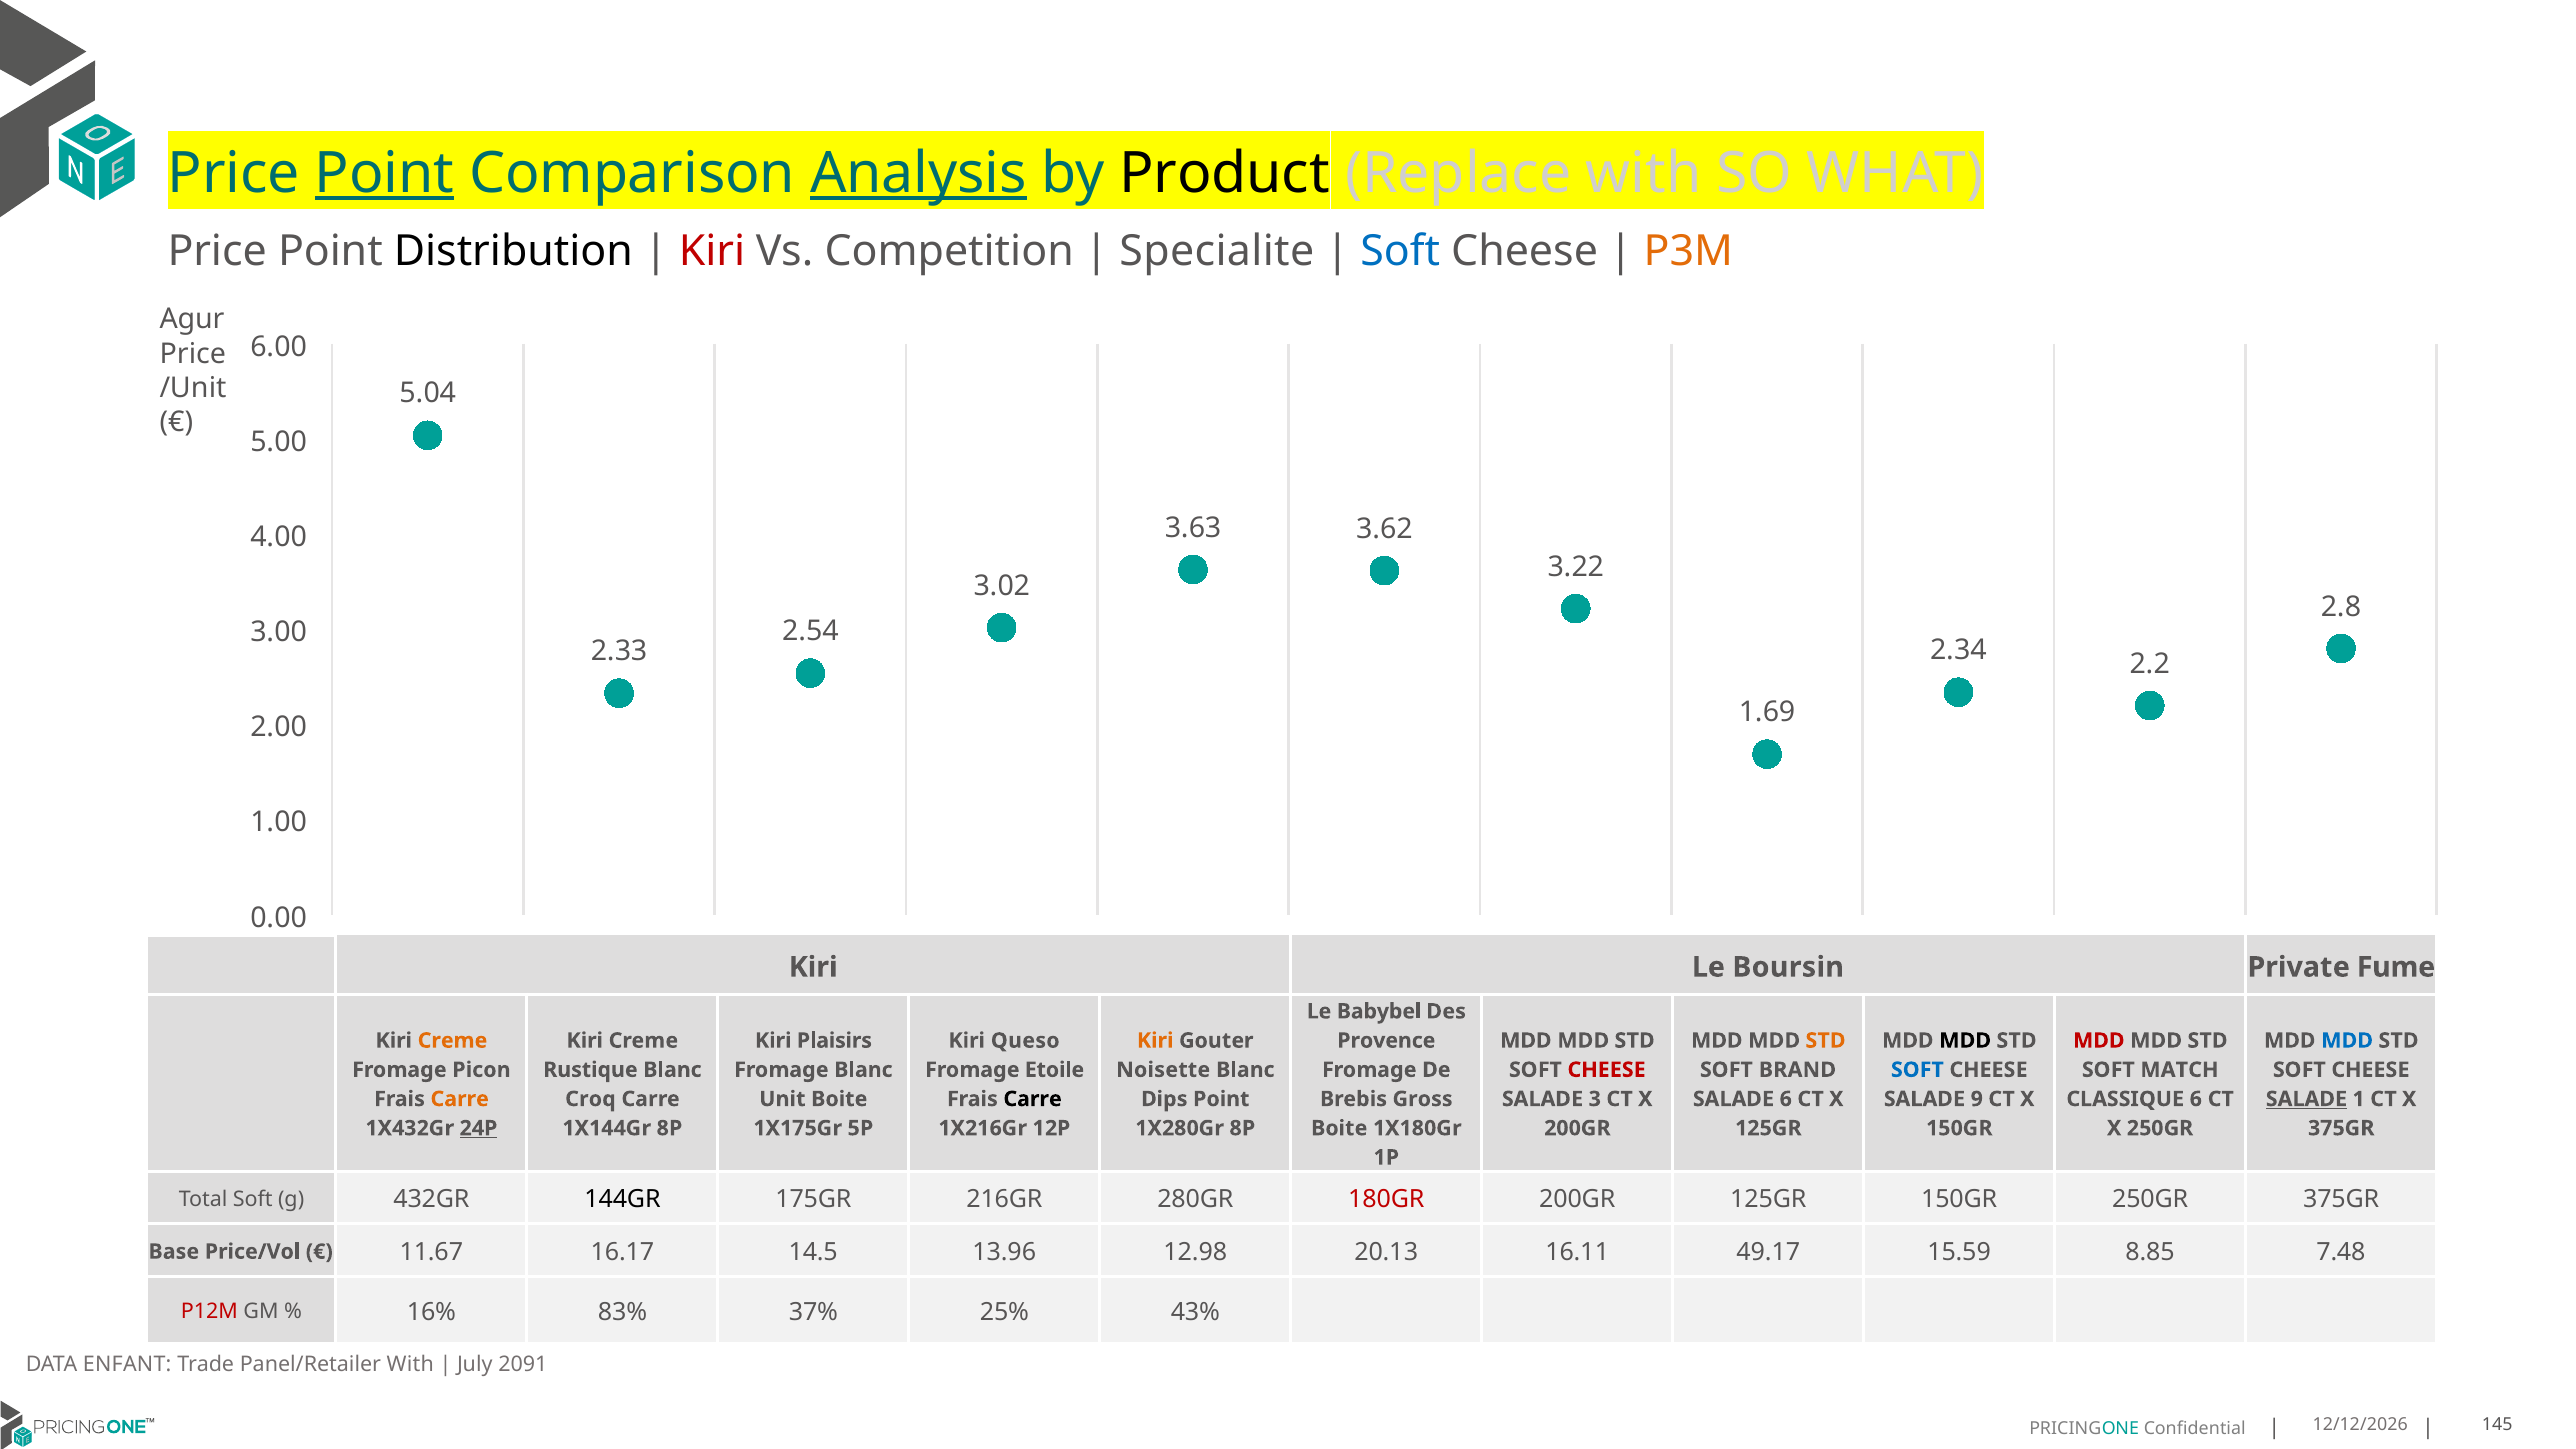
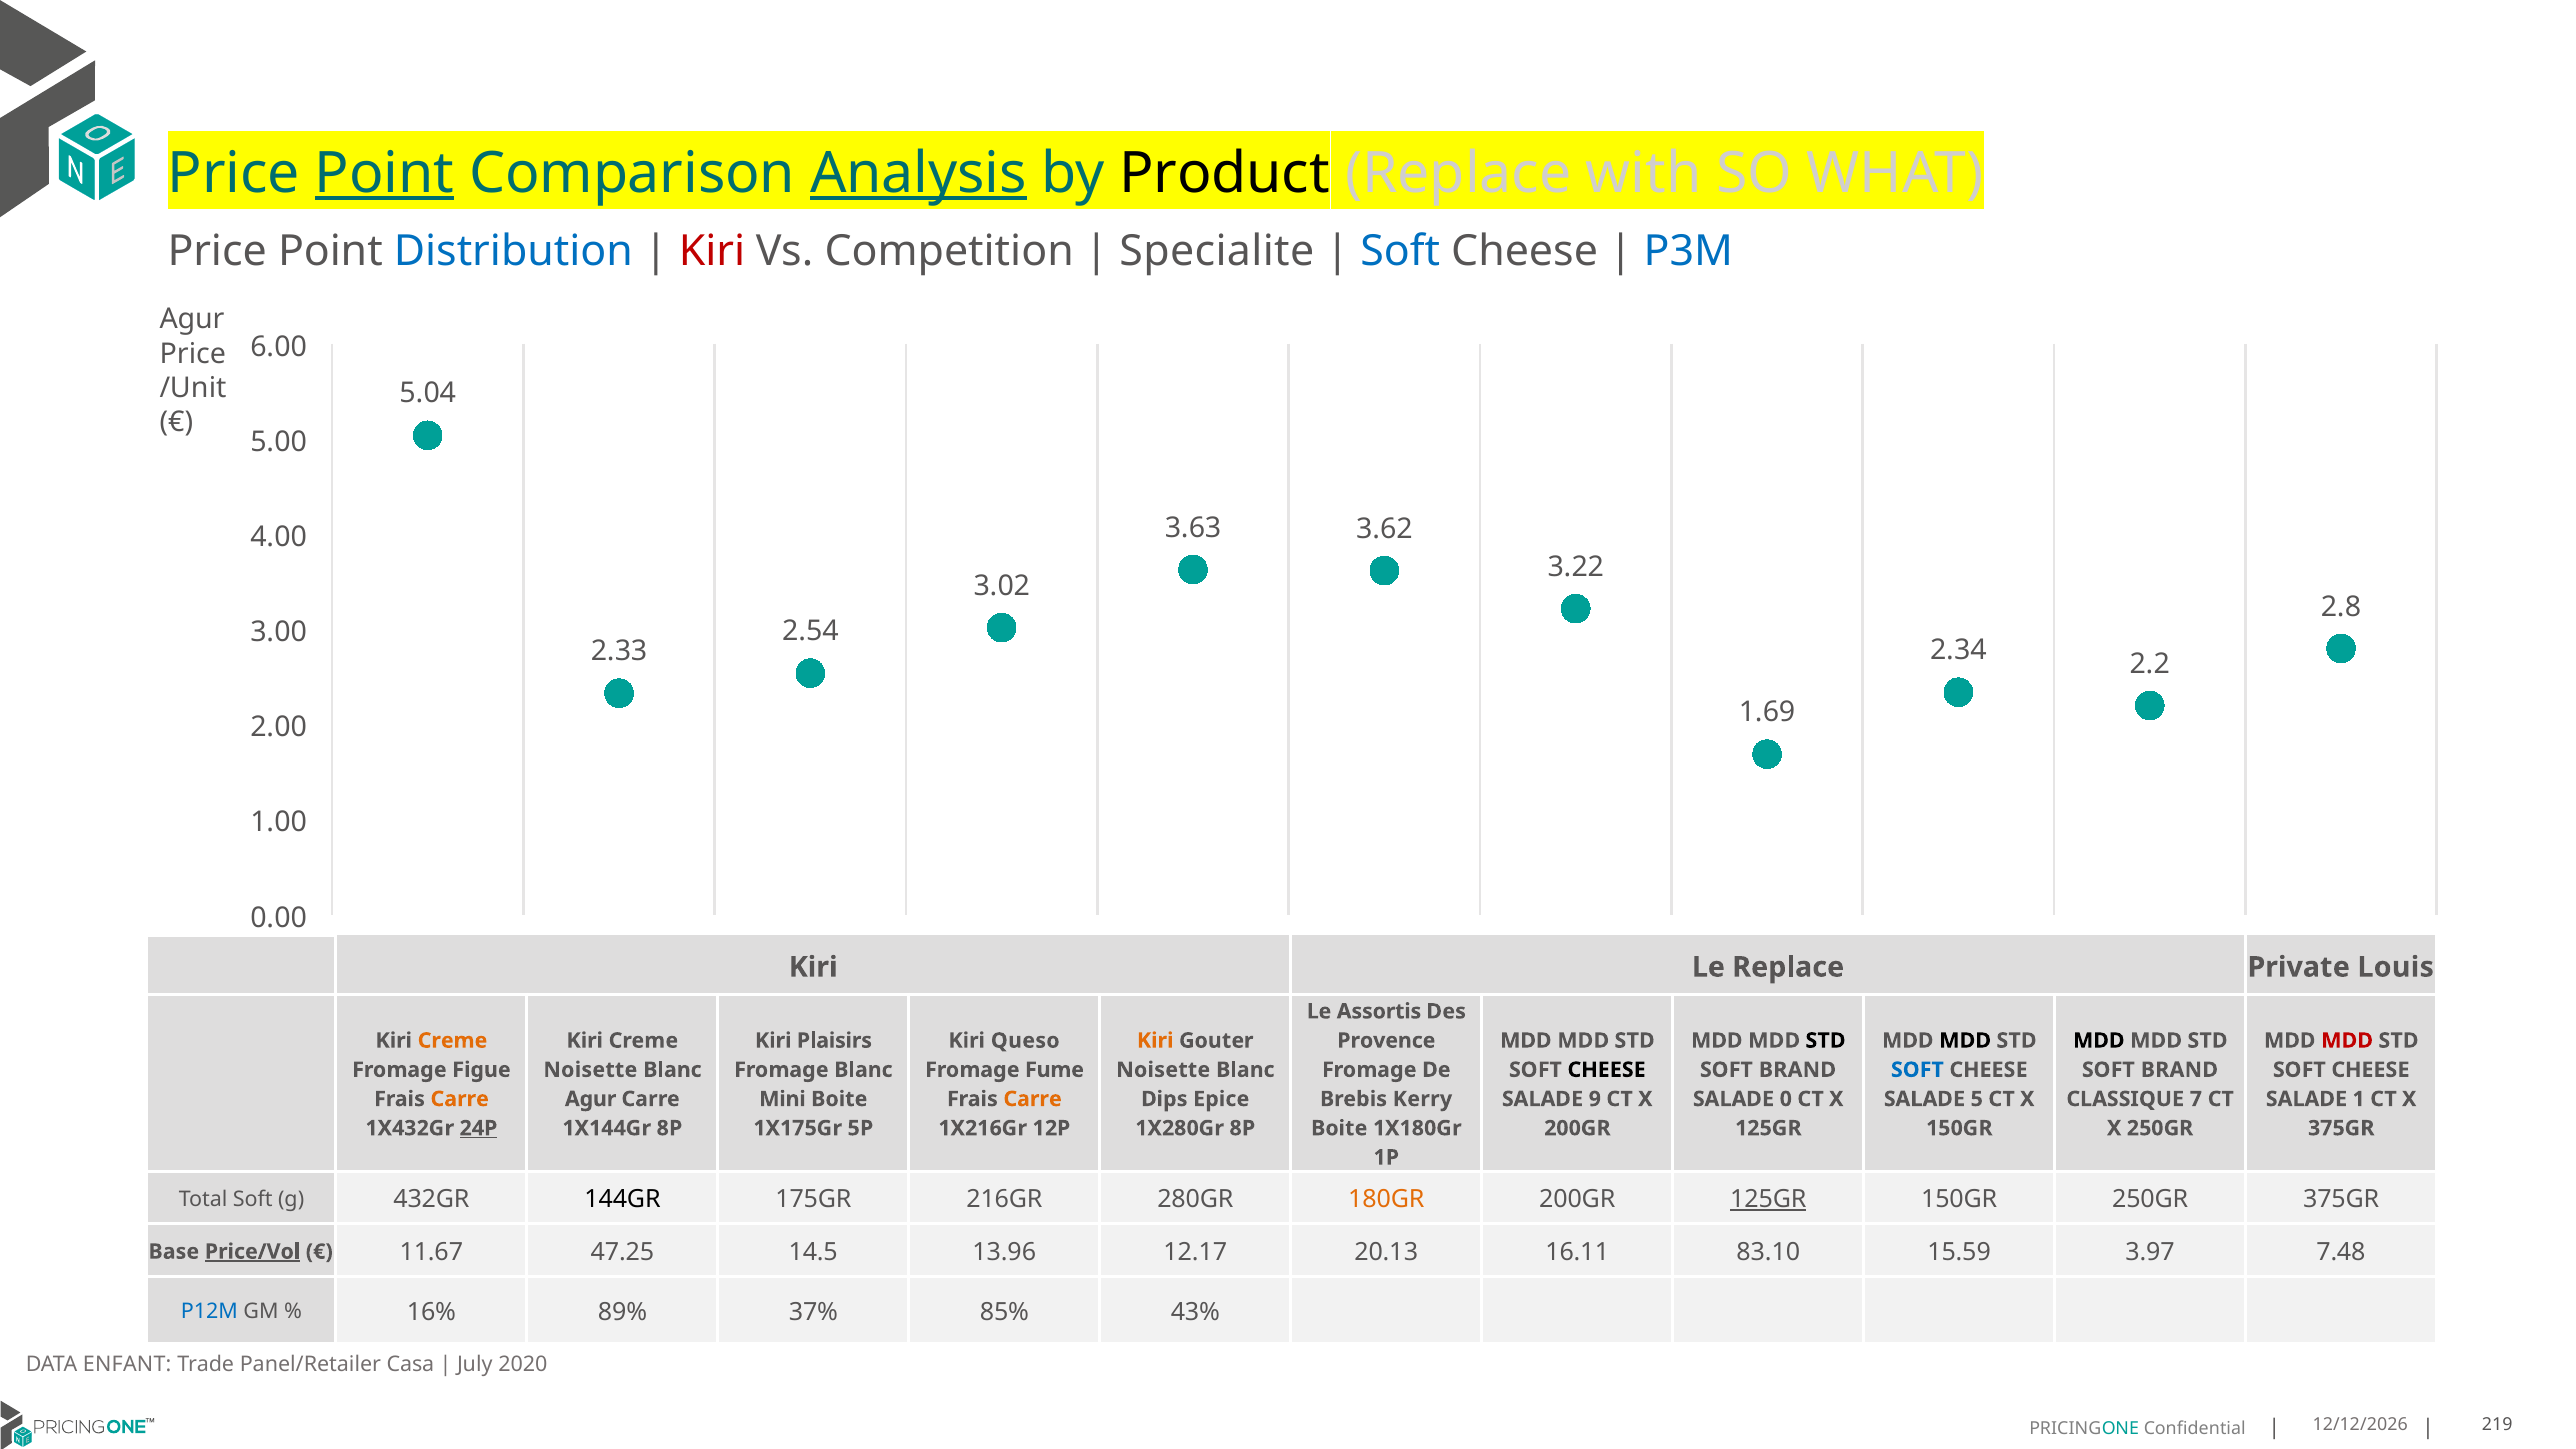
Distribution colour: black -> blue (513, 251)
P3M colour: orange -> blue (1688, 251)
Le Boursin: Boursin -> Replace (1788, 967)
Fume: Fume -> Louis (2396, 967)
Babybel: Babybel -> Assortis (1379, 1011)
STD colour: orange -> black (1826, 1041)
MDD colour: red -> black (2099, 1041)
MDD colour: blue -> red (2347, 1041)
Picon: Picon -> Figue (482, 1070)
Rustique: Rustique -> Noisette (590, 1070)
Etoile: Etoile -> Fume (1054, 1070)
CHEESE colour: red -> black (1607, 1070)
MATCH: MATCH -> BRAND (2179, 1070)
Croq: Croq -> Agur (591, 1099)
Unit: Unit -> Mini (782, 1099)
Carre colour: black -> orange (1033, 1099)
Dips Point: Point -> Epice (1221, 1099)
Gross: Gross -> Kerry (1422, 1099)
3: 3 -> 9 (1595, 1099)
SALADE 6: 6 -> 0 (1786, 1099)
9: 9 -> 5 (1977, 1099)
CLASSIQUE 6: 6 -> 7 (2196, 1099)
SALADE underline: present -> none (2306, 1099)
180GR colour: red -> orange (1386, 1200)
125GR underline: none -> present (1768, 1200)
Price/Vol underline: none -> present (253, 1252)
16.17: 16.17 -> 47.25 (622, 1252)
12.98: 12.98 -> 12.17 (1195, 1252)
49.17: 49.17 -> 83.10 (1768, 1252)
8.85: 8.85 -> 3.97 (2150, 1252)
P12M colour: red -> blue (209, 1312)
83%: 83% -> 89% (622, 1312)
25%: 25% -> 85% (1004, 1312)
Panel/Retailer With: With -> Casa (410, 1365)
2091: 2091 -> 2020 (523, 1365)
145: 145 -> 219 (2497, 1425)
